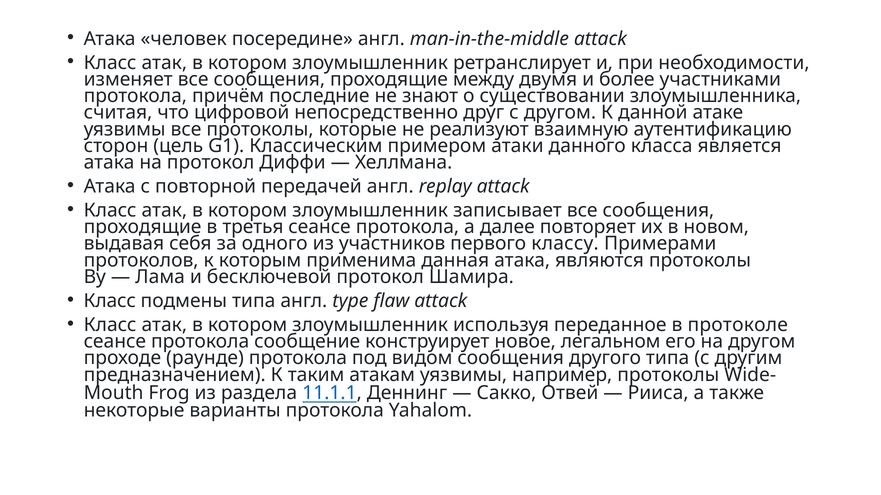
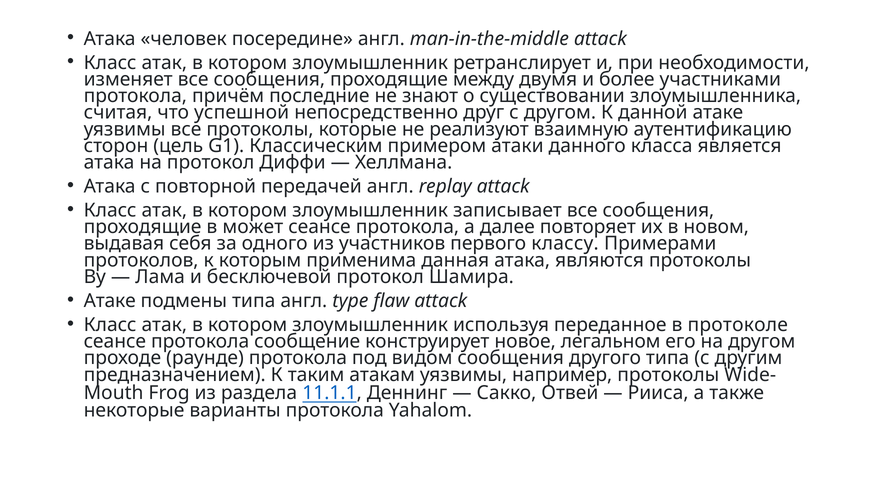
цифровой: цифровой -> успешной (242, 113)
третья: третья -> может (253, 227)
Класс: Класс -> Атаке (110, 301)
